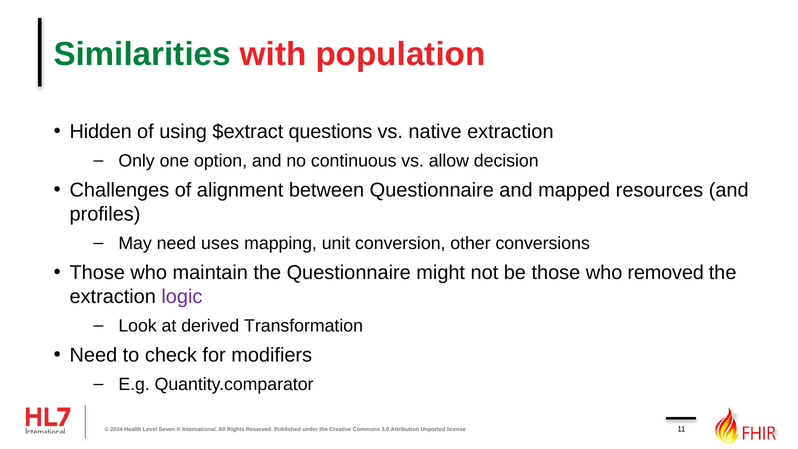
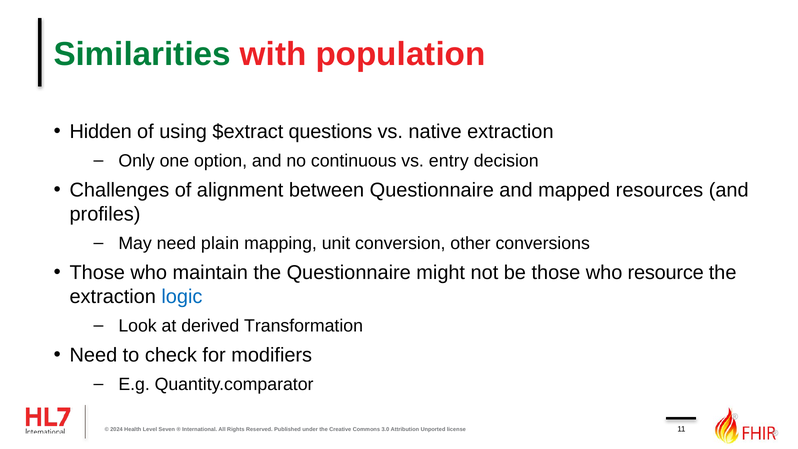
allow: allow -> entry (449, 161)
uses: uses -> plain (220, 243)
removed: removed -> resource (666, 273)
logic colour: purple -> blue (182, 297)
